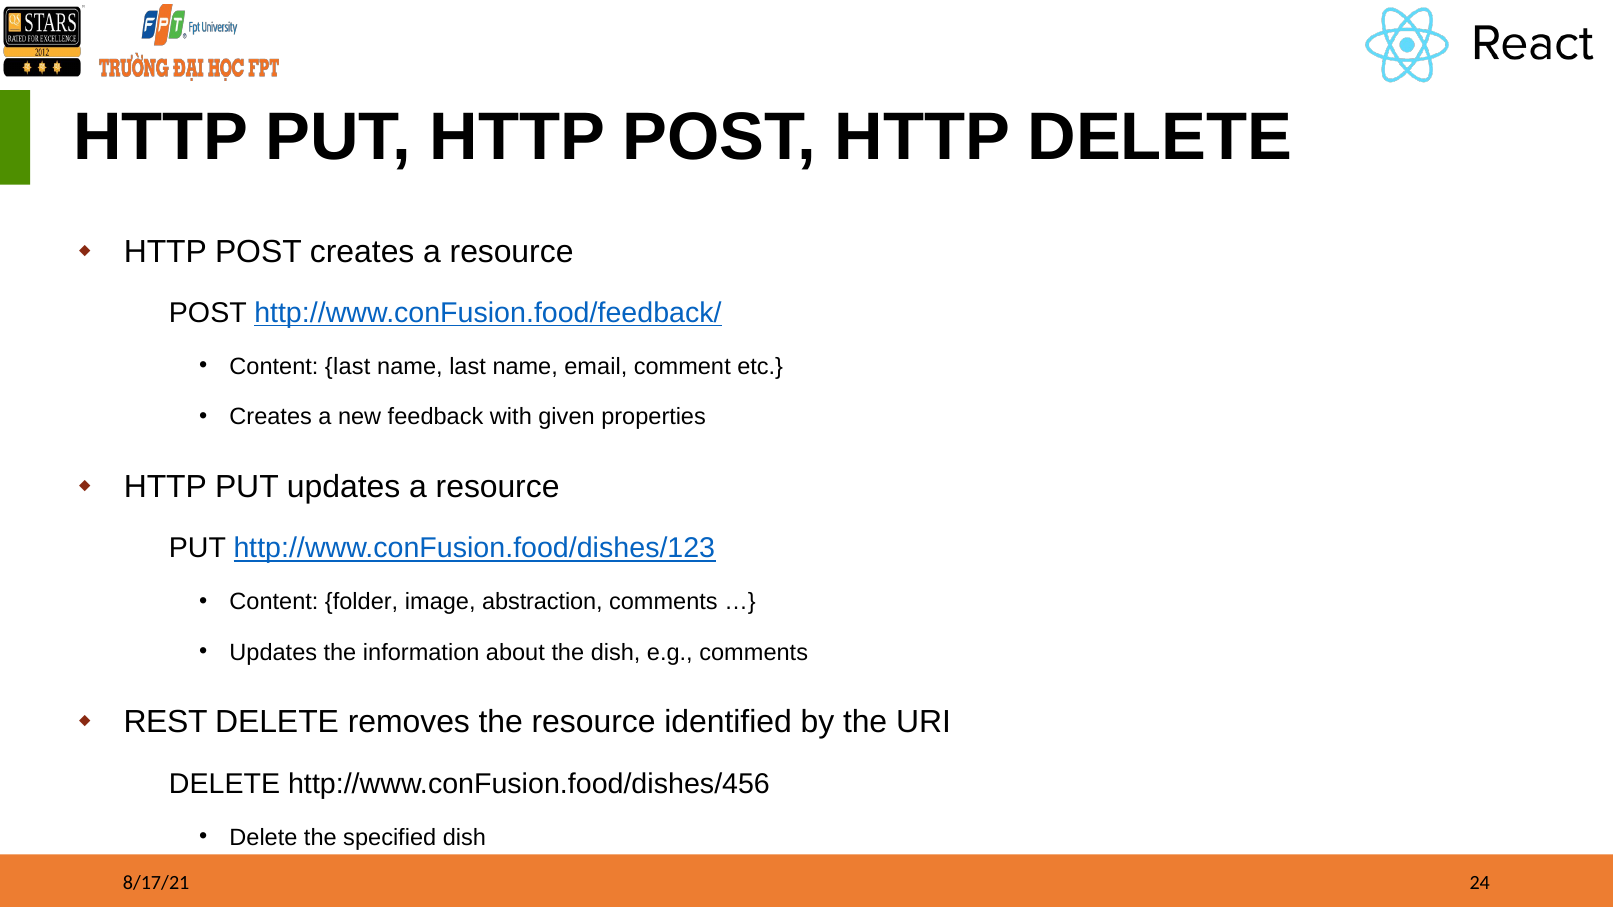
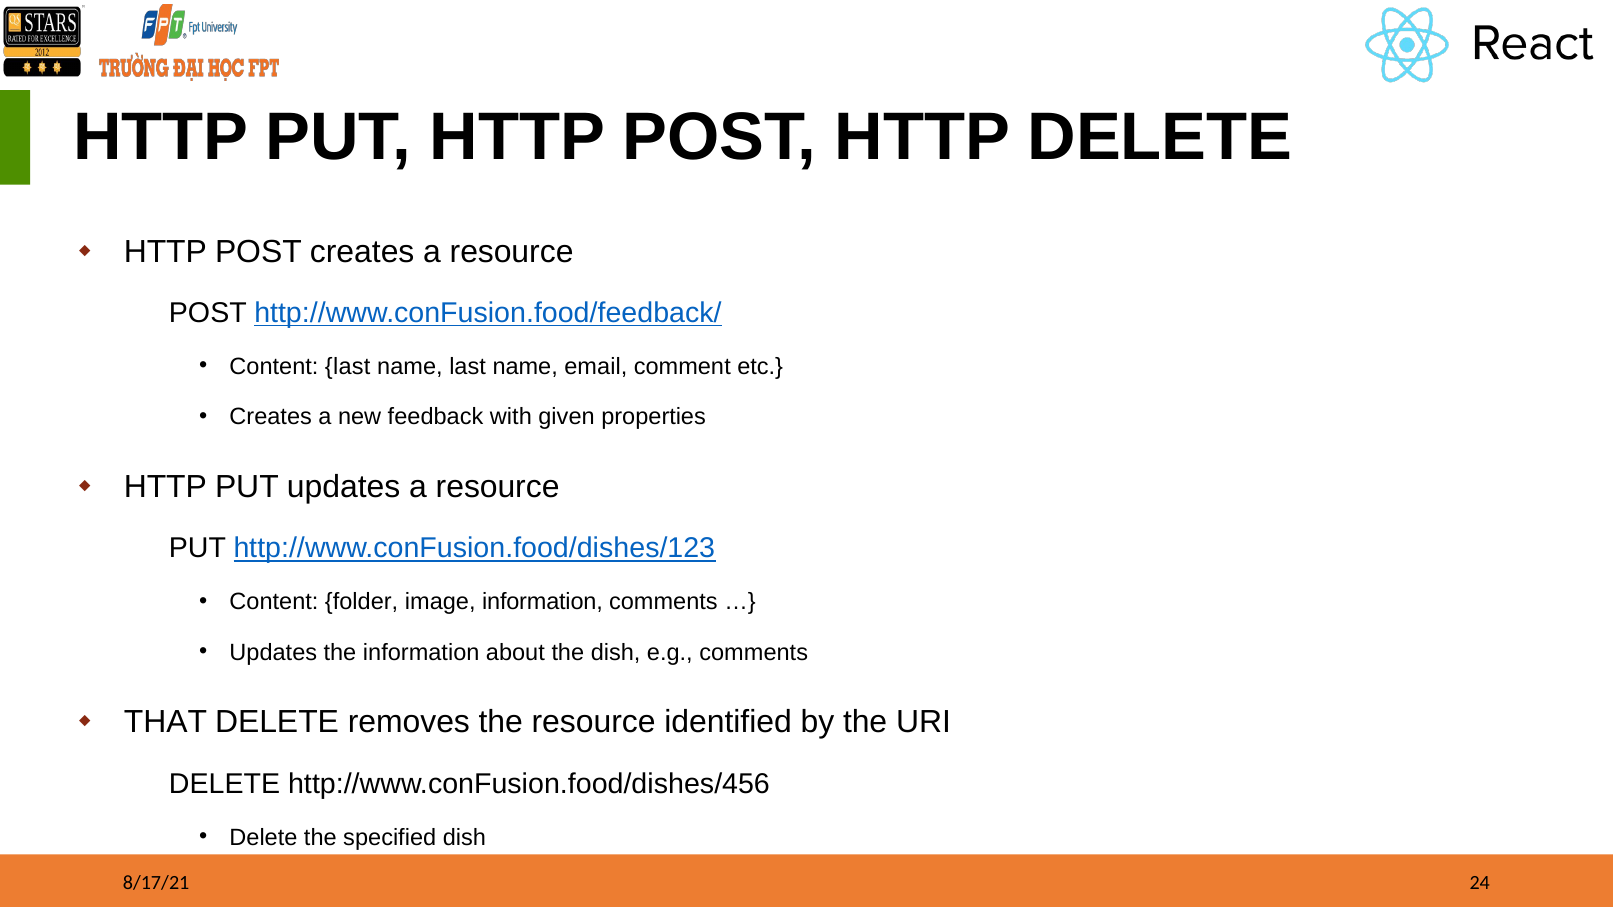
image abstraction: abstraction -> information (542, 602)
REST: REST -> THAT (165, 723)
